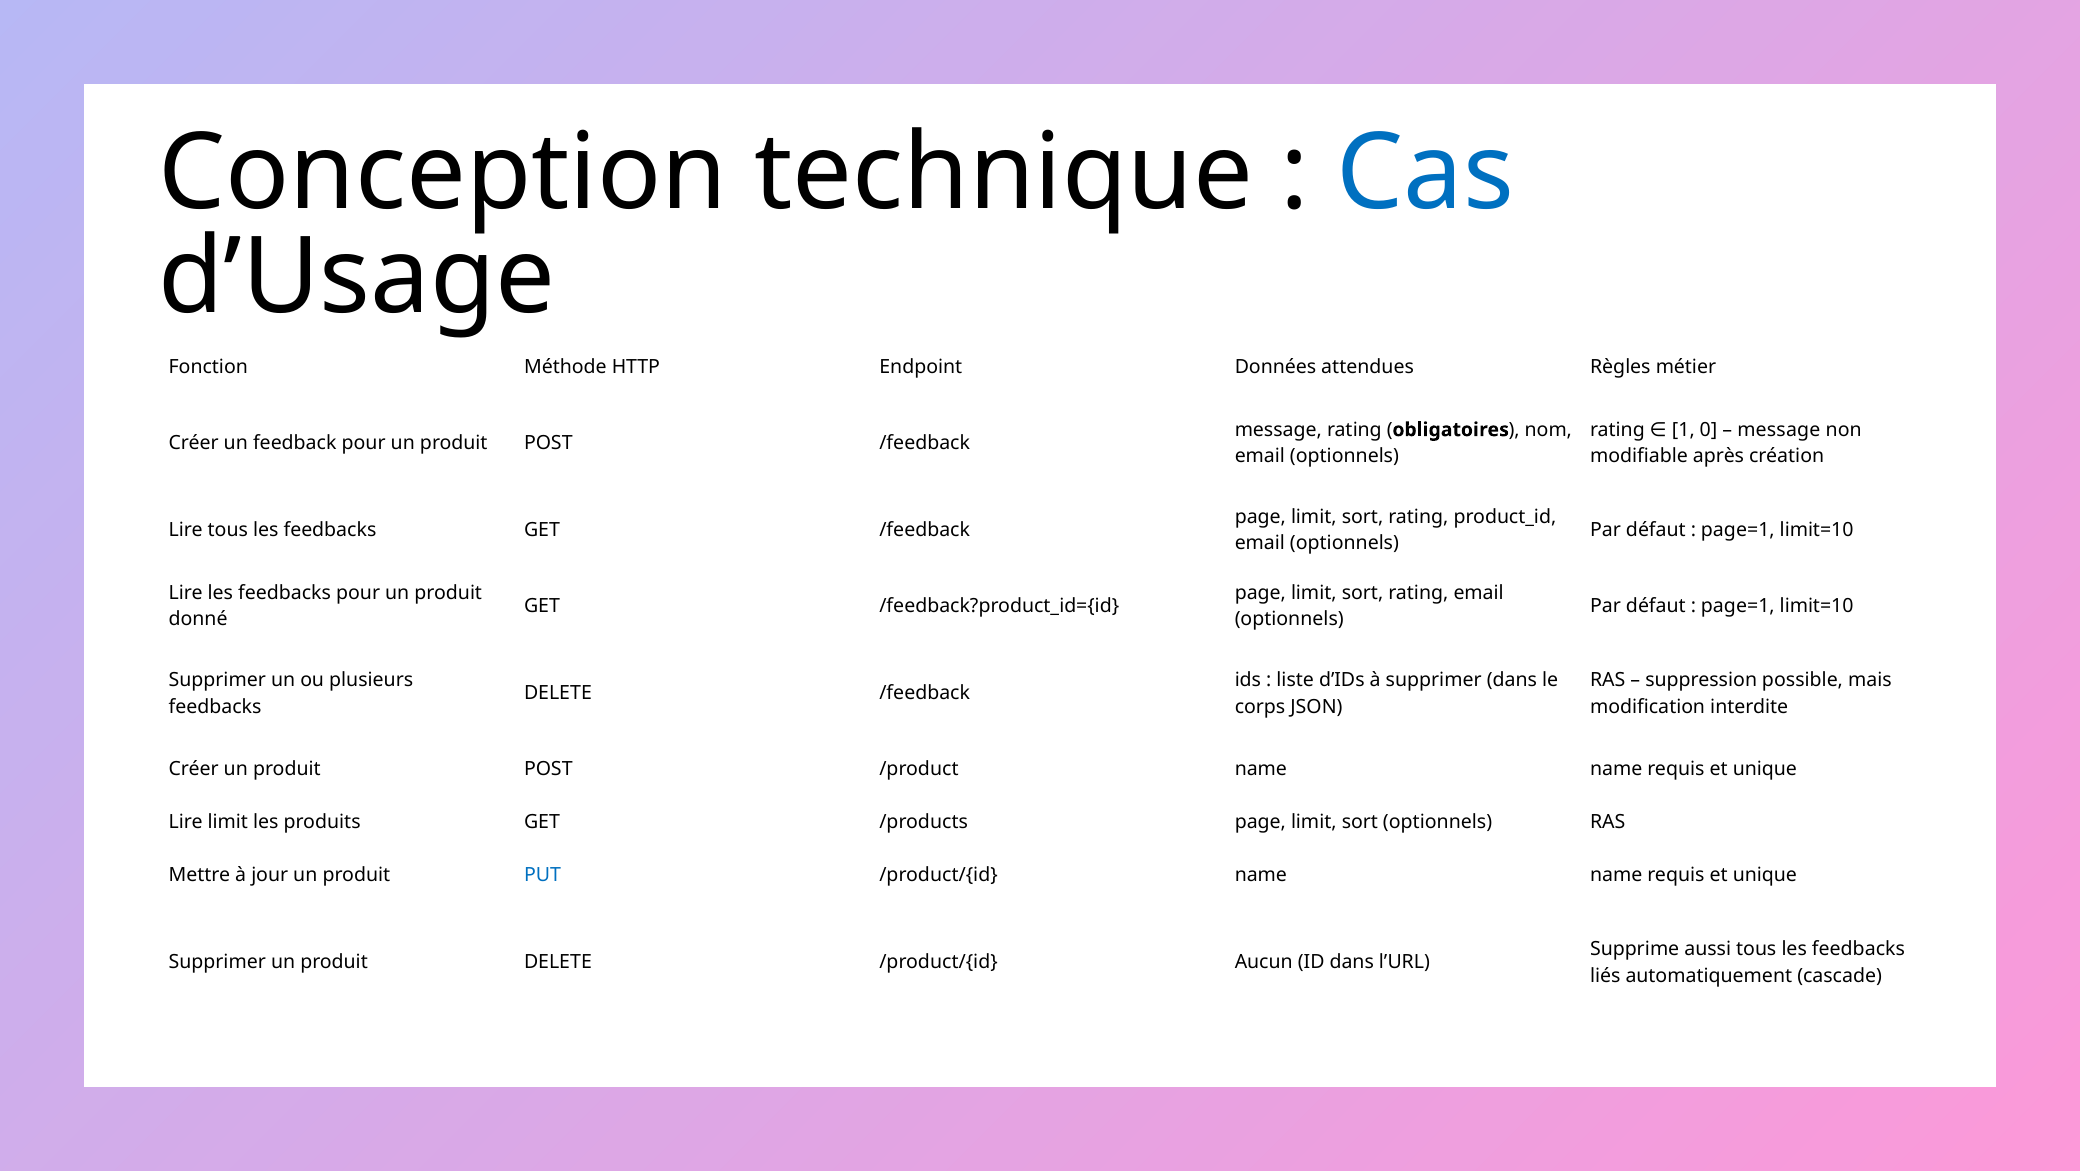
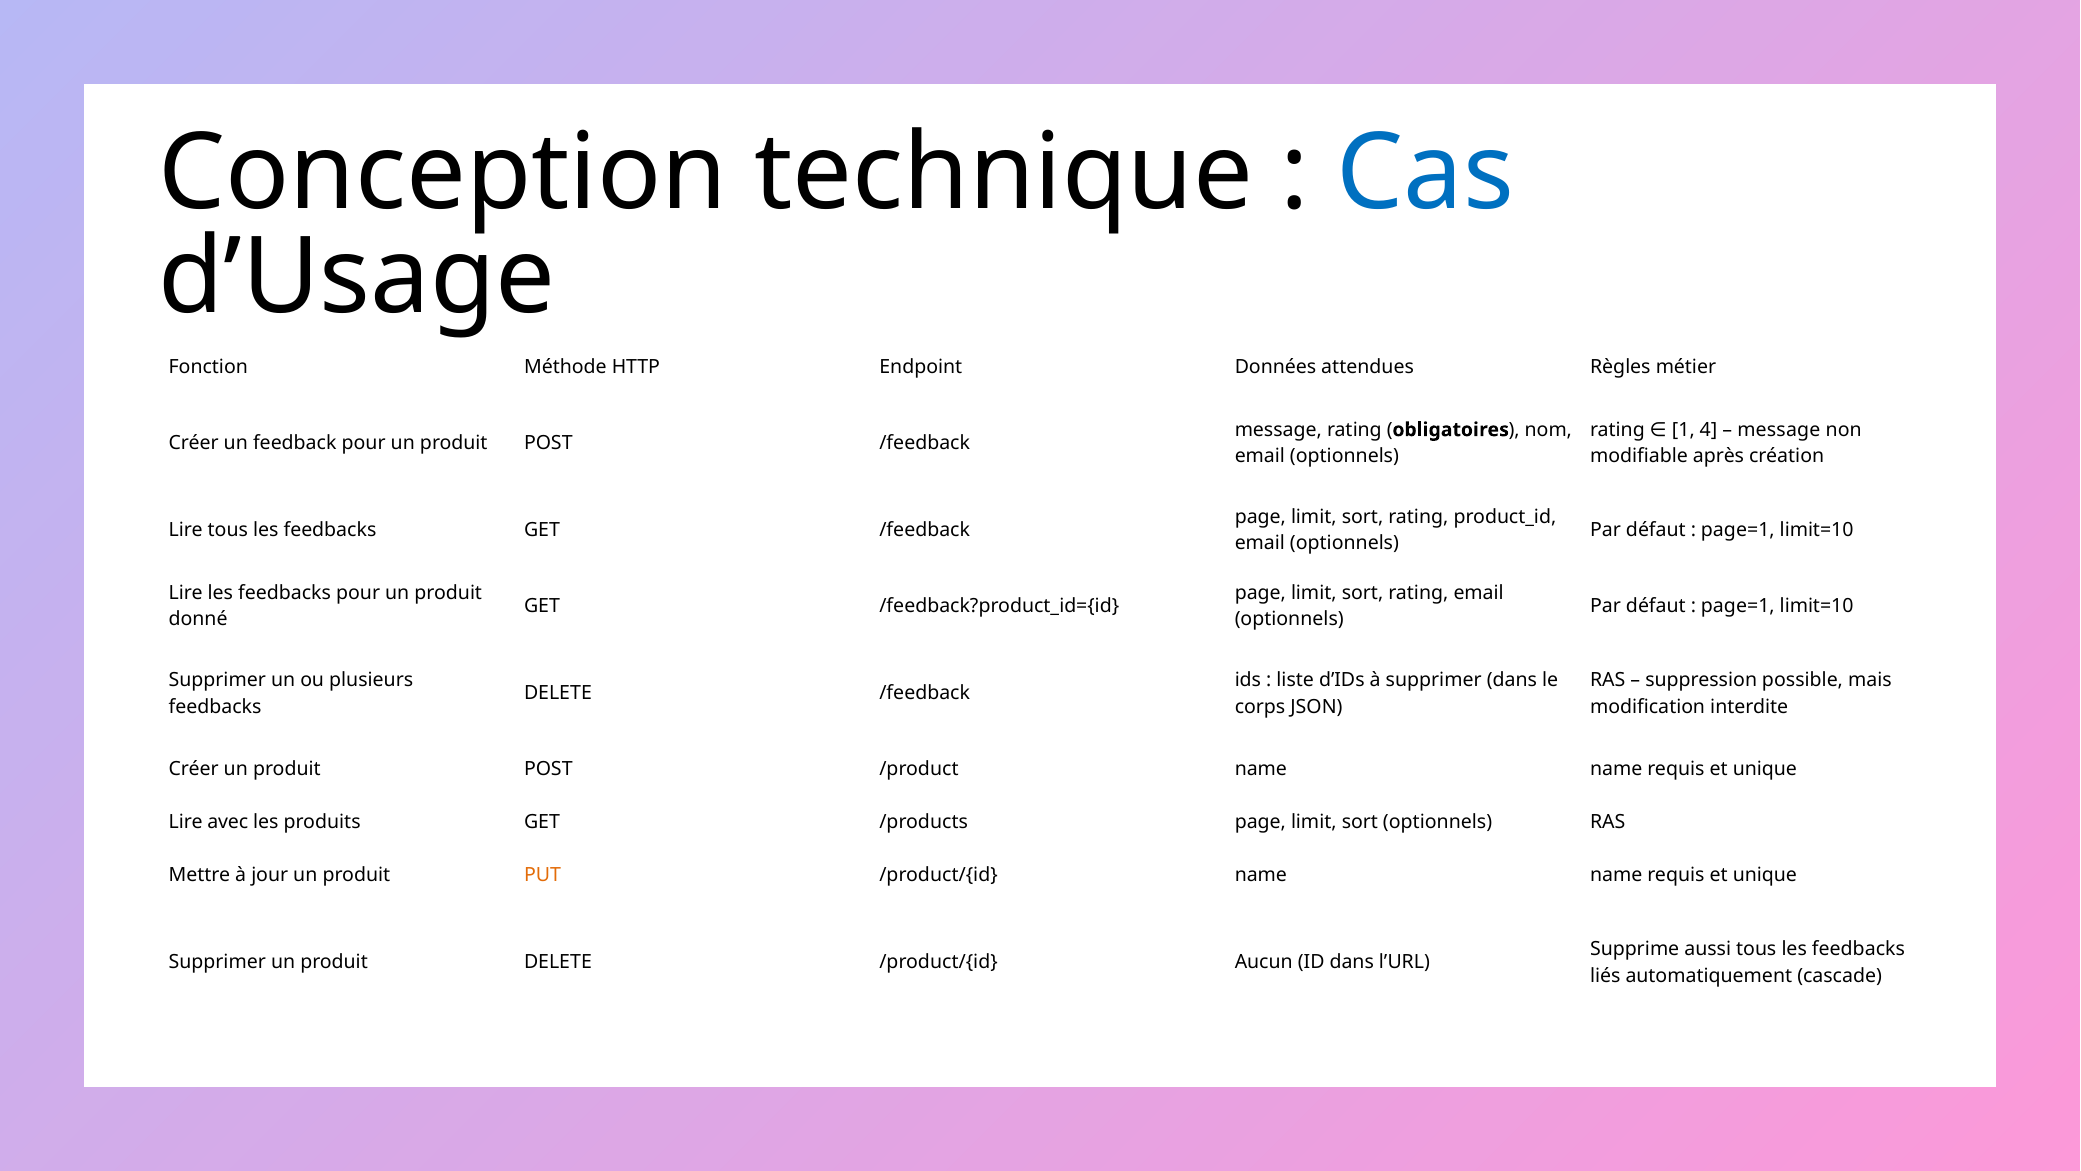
0: 0 -> 4 (1708, 430)
Lire limit: limit -> avec (228, 822)
PUT colour: blue -> orange (543, 875)
